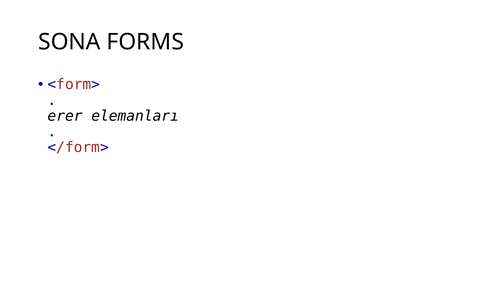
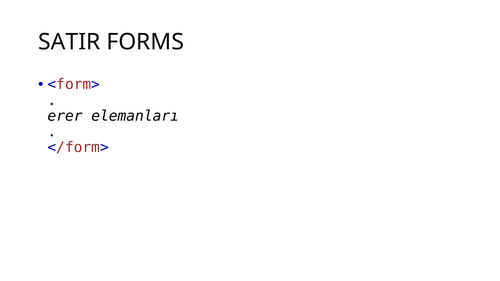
SONA: SONA -> SATIR (69, 42)
